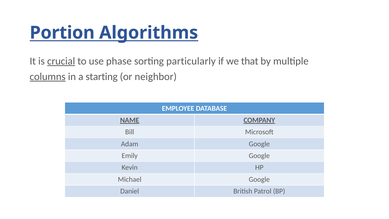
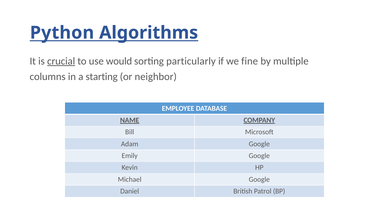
Portion: Portion -> Python (62, 33)
phase: phase -> would (119, 61)
that: that -> fine (250, 61)
columns underline: present -> none (48, 77)
